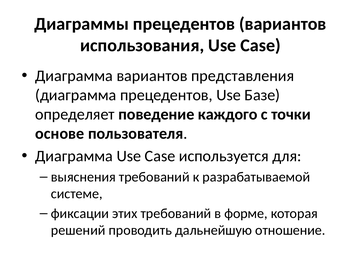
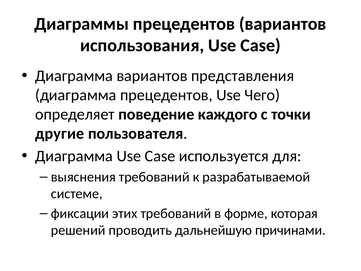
Базе: Базе -> Чего (262, 95)
основе: основе -> другие (60, 134)
отношение: отношение -> причинами (290, 230)
